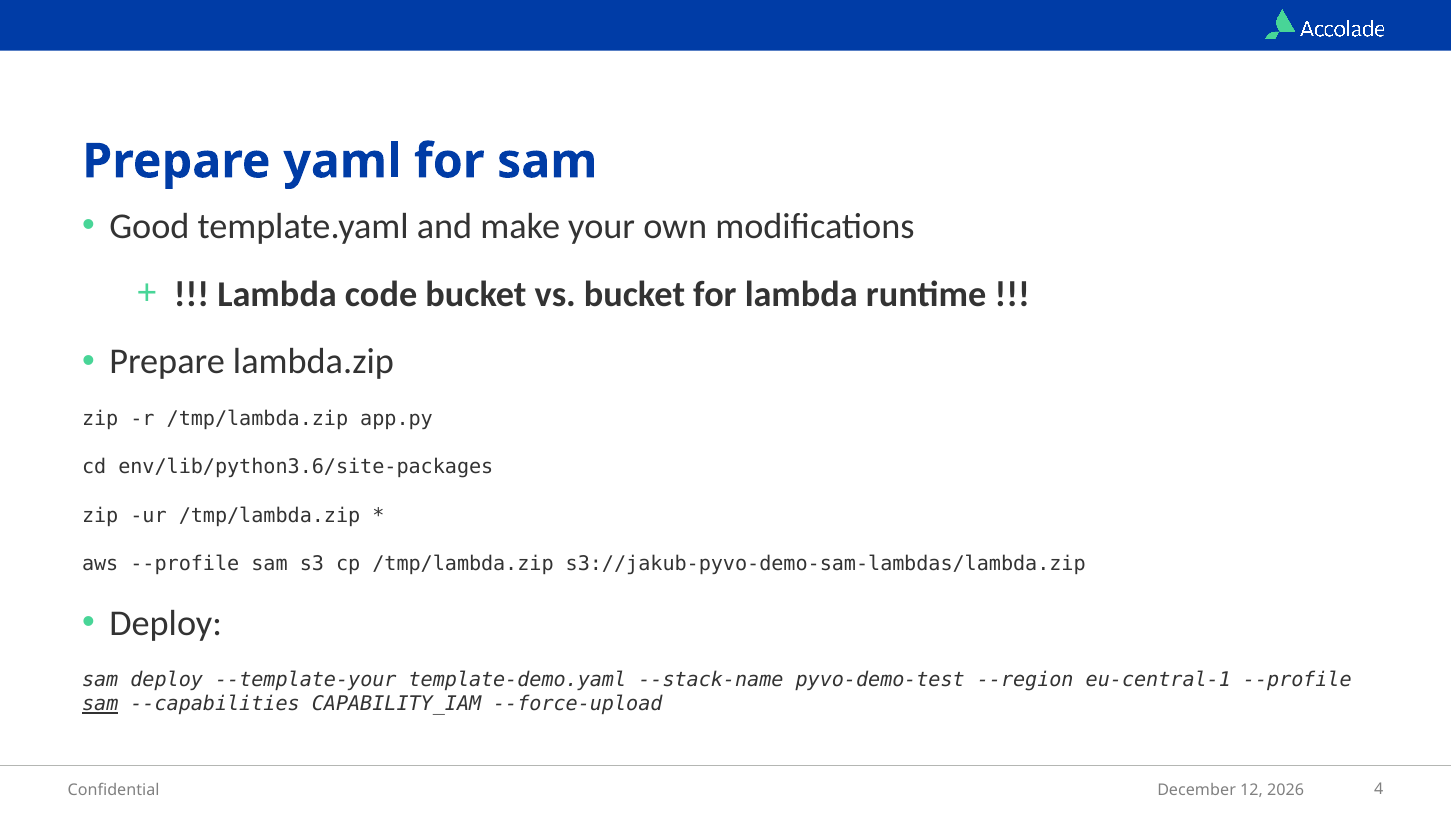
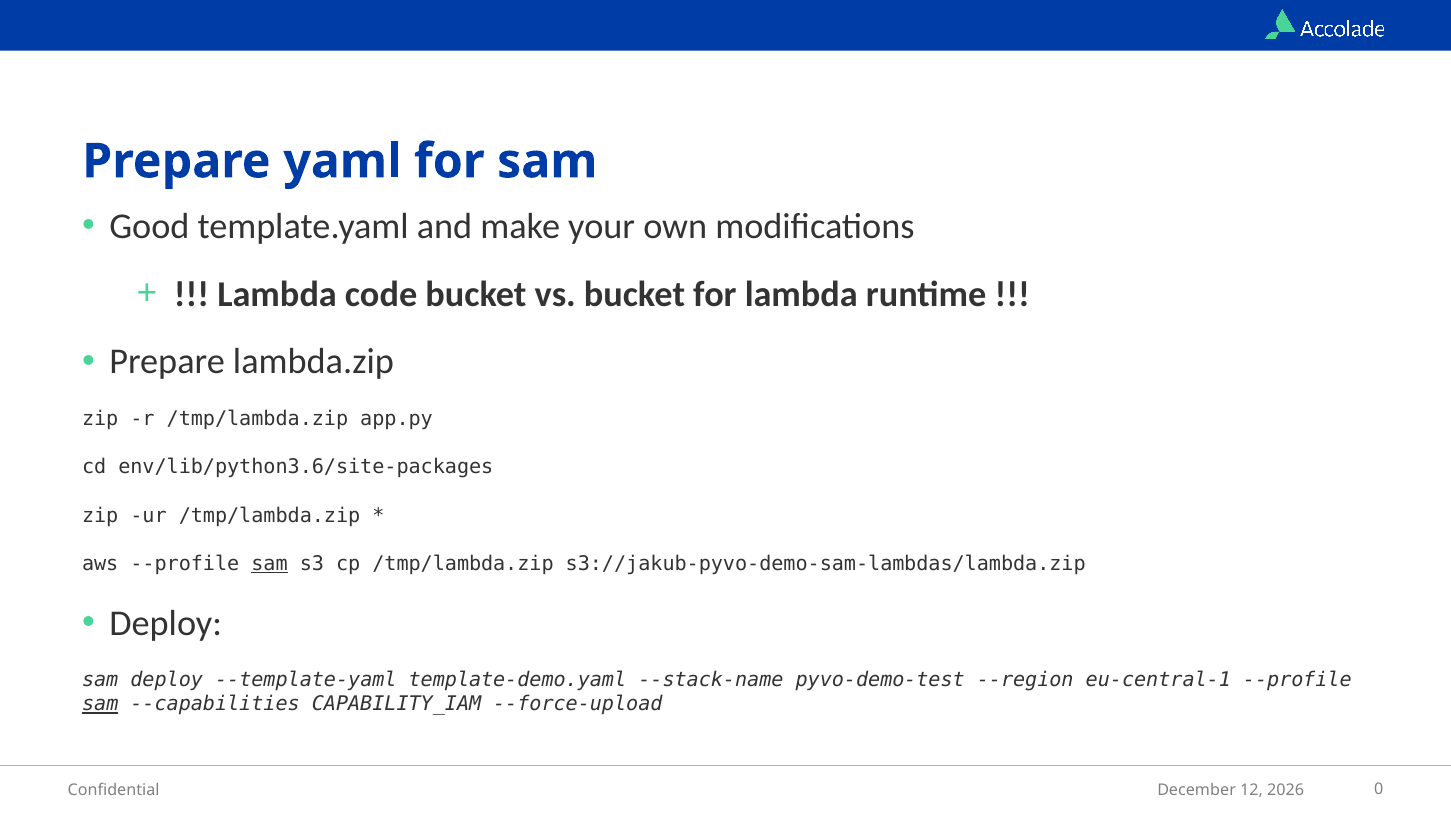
sam underline: none -> present (270, 564)
--template-your: --template-your -> --template-yaml (306, 680)
4: 4 -> 0 (1379, 790)
